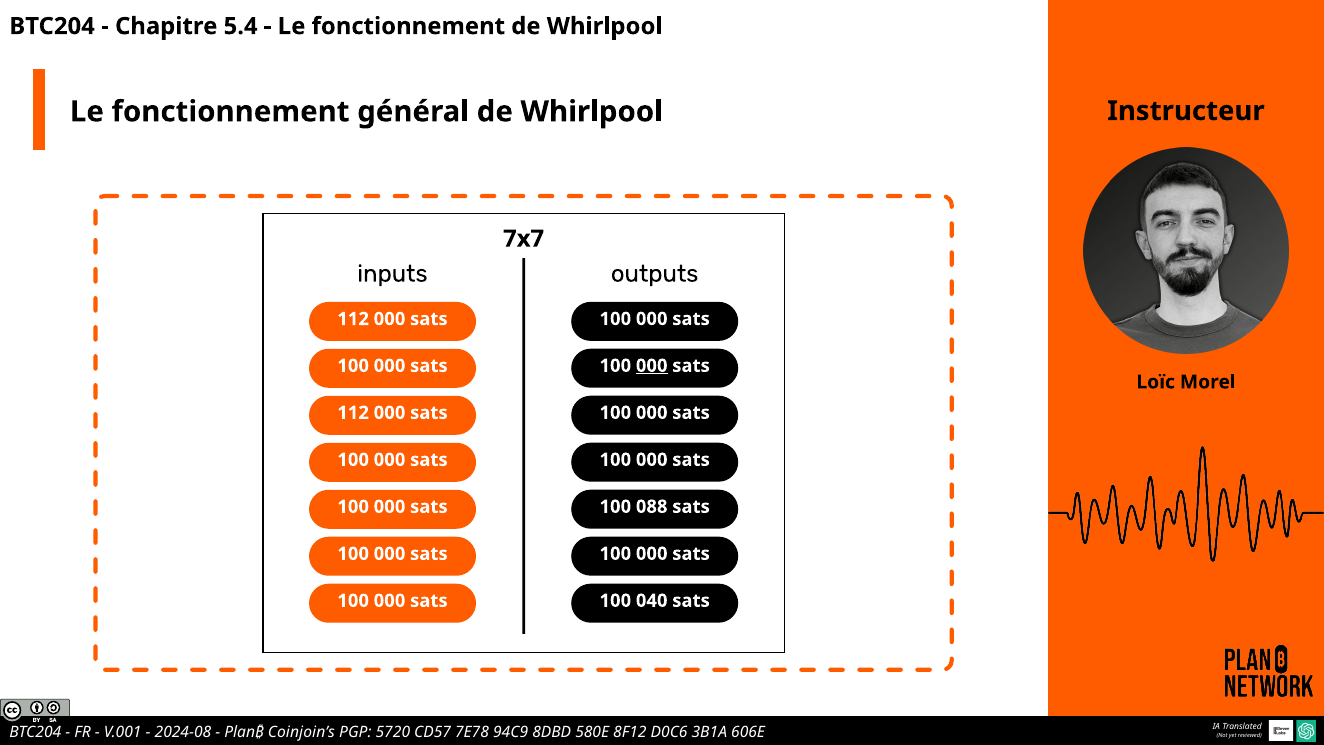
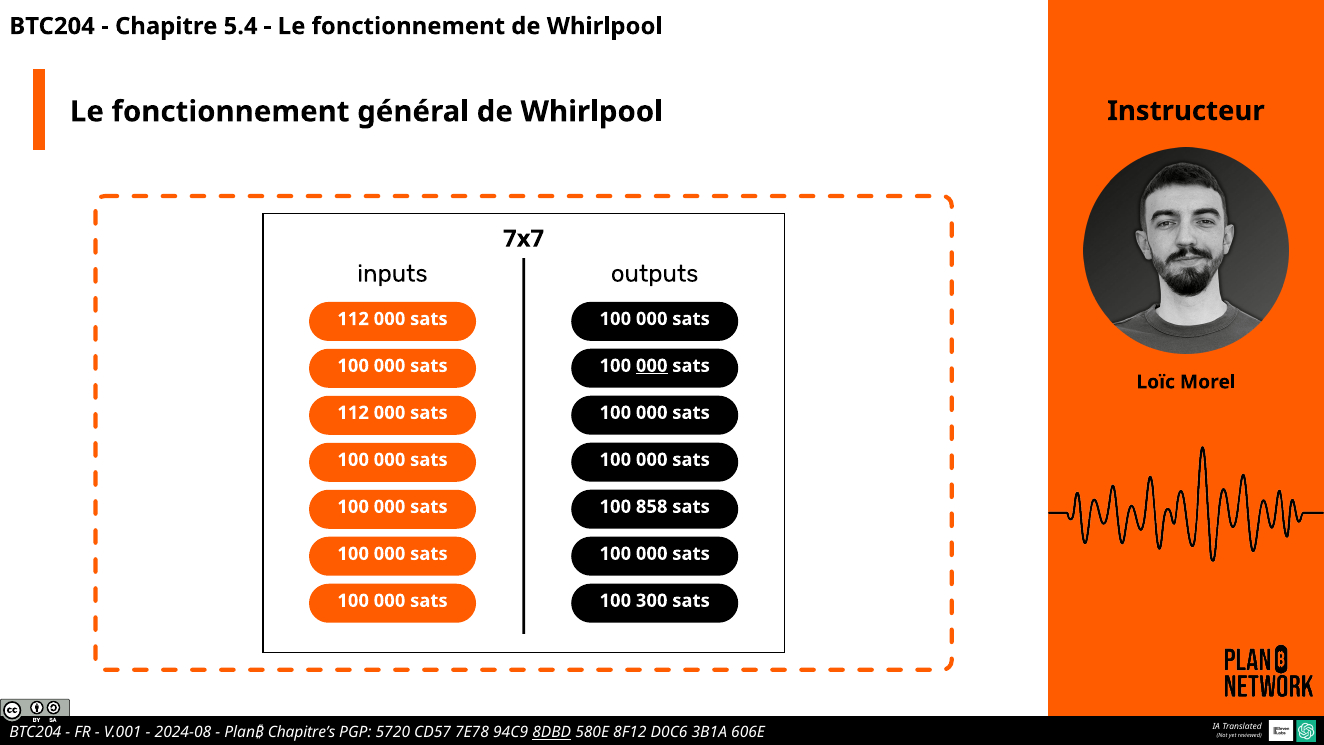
088: 088 -> 858 (652, 507)
040: 040 -> 300 (652, 600)
Coinjoin’s: Coinjoin’s -> Chapitre’s (302, 732)
8DBD underline: none -> present (552, 732)
